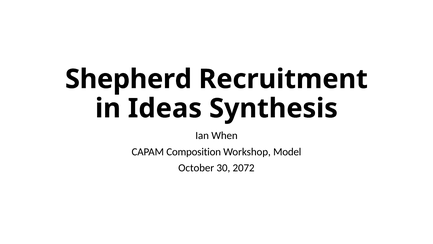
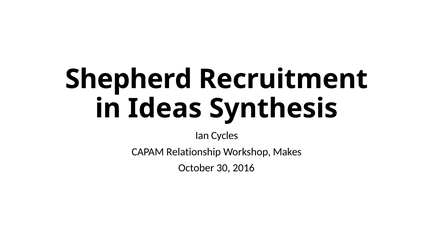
When: When -> Cycles (225, 135)
Composition: Composition -> Relationship (194, 152)
Model: Model -> Makes (287, 152)
2072: 2072 -> 2016 (244, 168)
